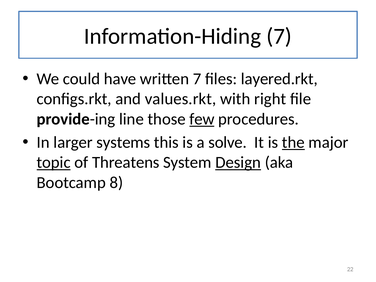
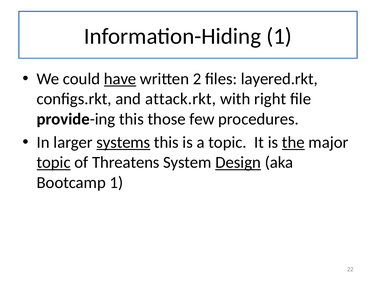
Information-Hiding 7: 7 -> 1 (279, 36)
have underline: none -> present (120, 79)
written 7: 7 -> 2 (197, 79)
values.rkt: values.rkt -> attack.rkt (181, 99)
provide-ing line: line -> this (131, 119)
few underline: present -> none (202, 119)
systems underline: none -> present (123, 142)
a solve: solve -> topic (228, 142)
Bootcamp 8: 8 -> 1 (116, 183)
